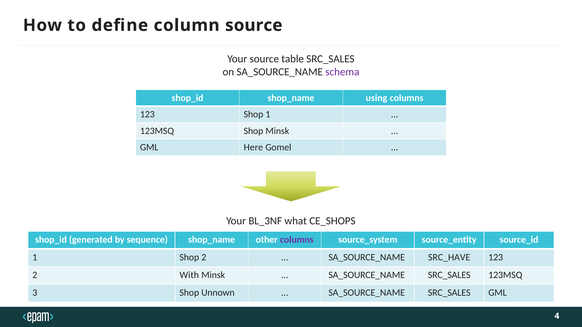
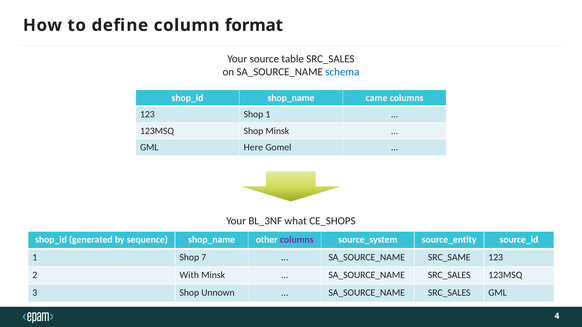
column source: source -> format (254, 25)
schema colour: purple -> blue (342, 72)
using: using -> came (377, 98)
Shop 2: 2 -> 7 (204, 257)
SRC_HAVE: SRC_HAVE -> SRC_SAME (449, 257)
